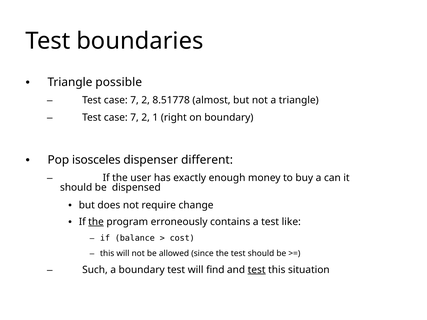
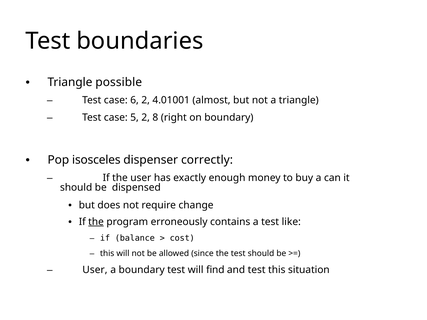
7: 7 -> 6 (135, 100)
8.51778: 8.51778 -> 4.01001 (171, 100)
7: 7 -> 5 (135, 117)
1: 1 -> 8 (155, 117)
different: different -> correctly (207, 160)
Such: Such -> User (95, 270)
test underline: present -> none (257, 270)
